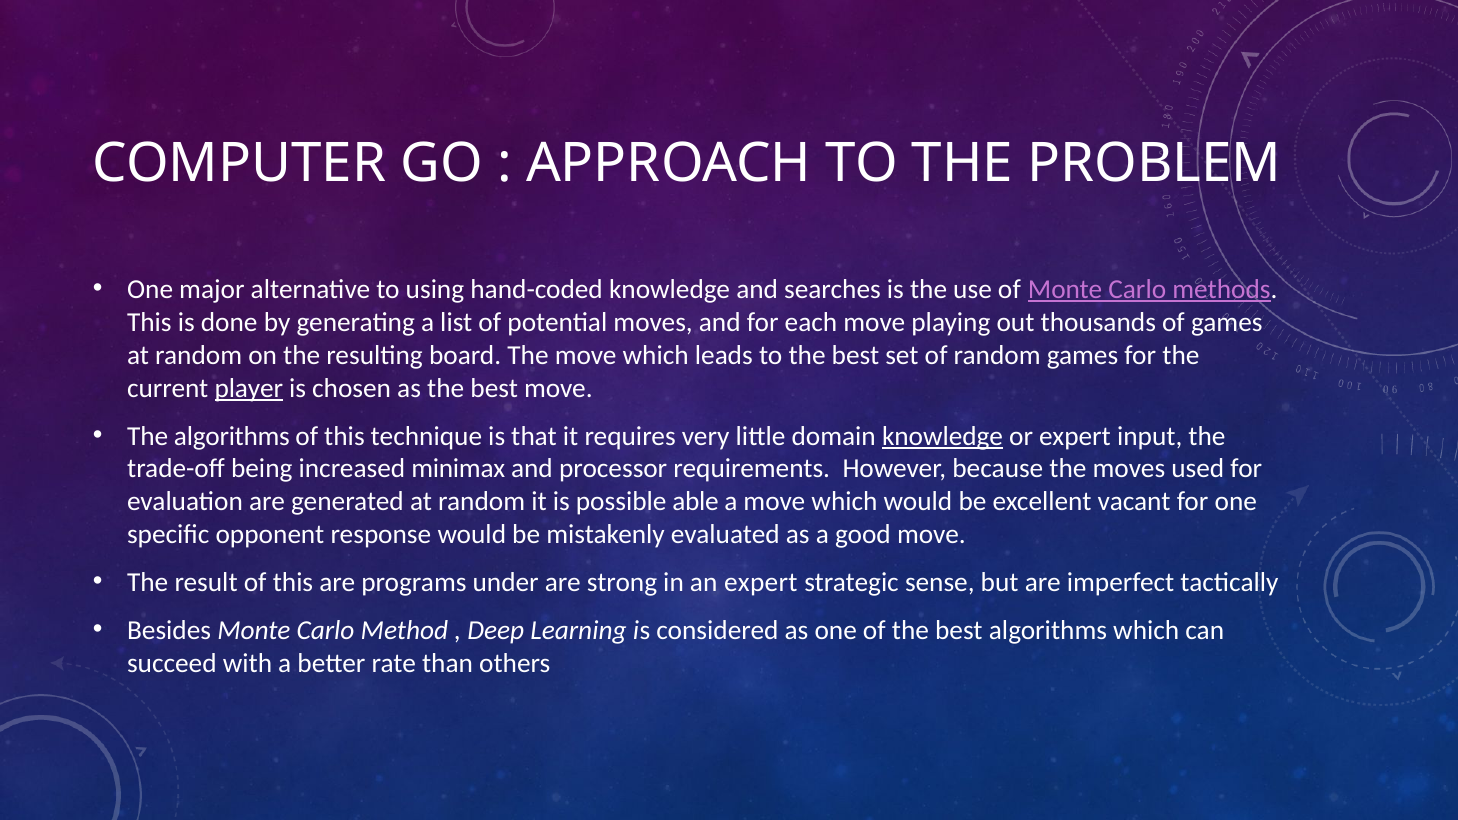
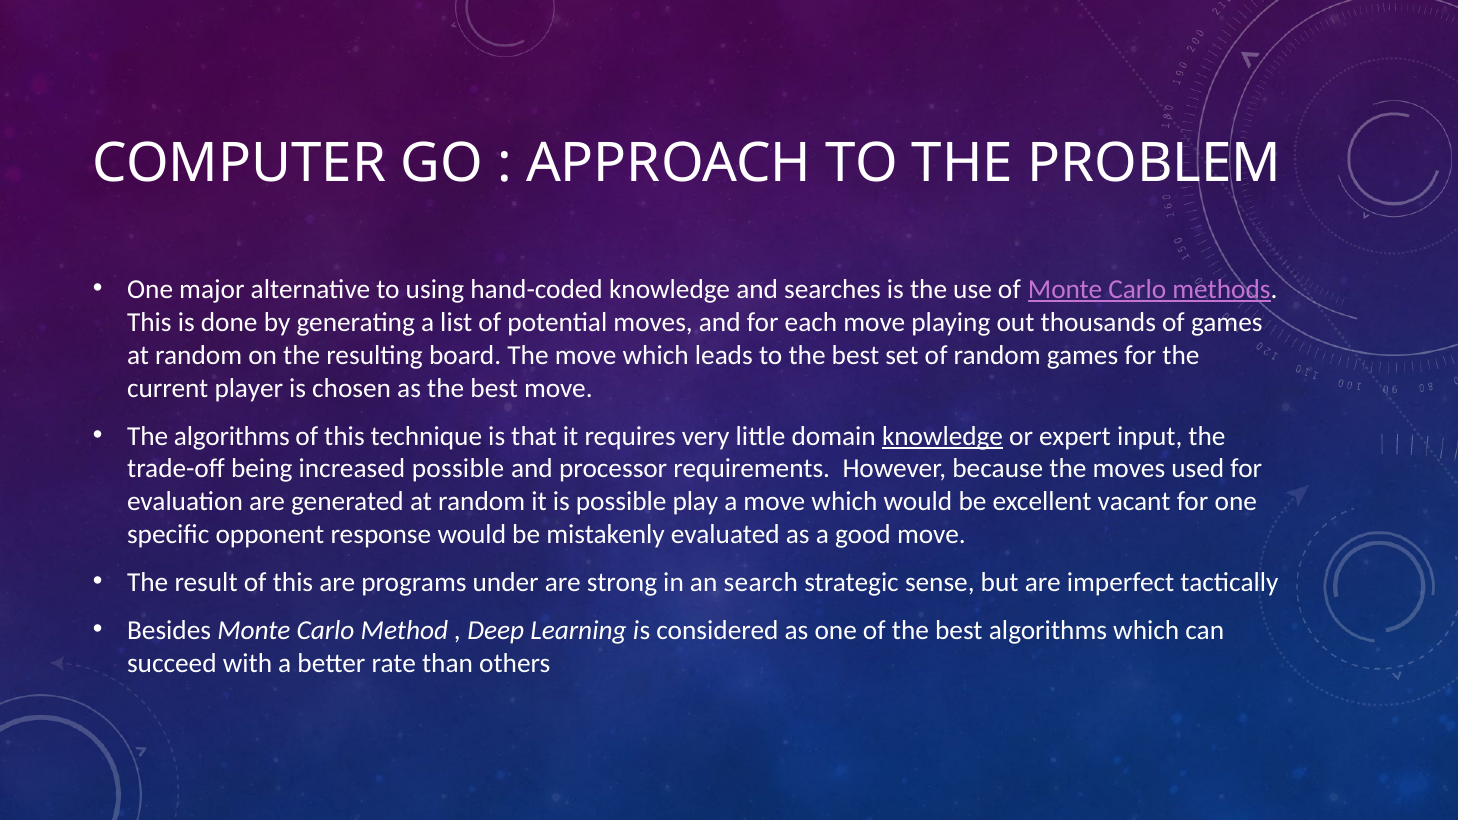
player underline: present -> none (249, 388)
increased minimax: minimax -> possible (458, 469)
able: able -> play (695, 502)
an expert: expert -> search (761, 582)
